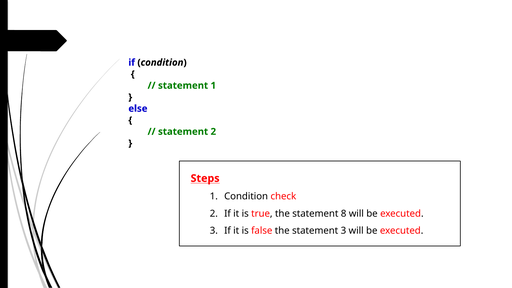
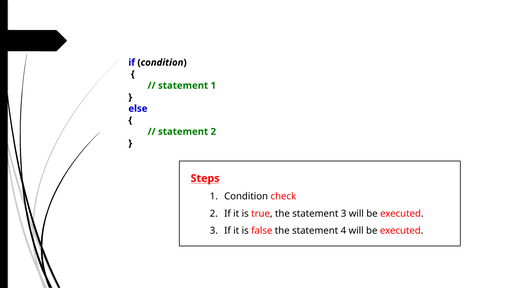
statement 8: 8 -> 3 (344, 214)
statement 3: 3 -> 4 (343, 231)
